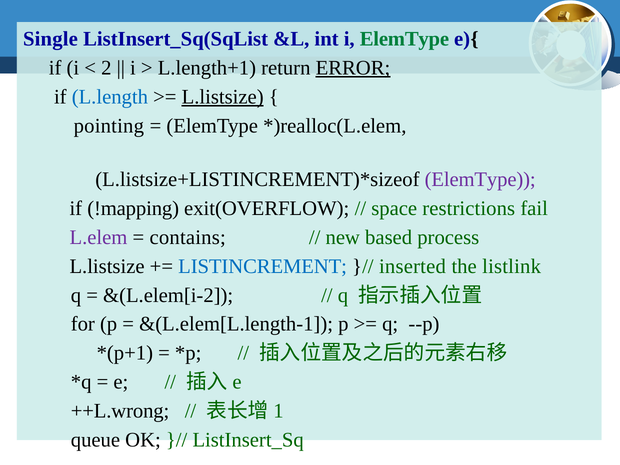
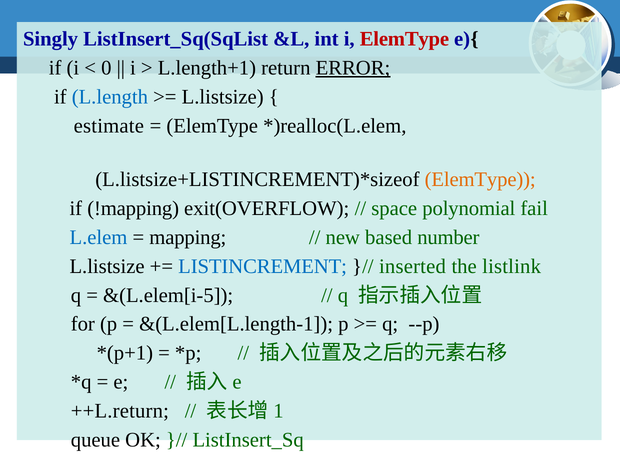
Single: Single -> Singly (51, 39)
ElemType colour: green -> red (404, 39)
2: 2 -> 0 (106, 68)
L.listsize underline: present -> none (223, 97)
pointing: pointing -> estimate (109, 126)
ElemType colour: purple -> orange (480, 180)
restrictions: restrictions -> polynomial (469, 208)
L.elem colour: purple -> blue (98, 237)
contains: contains -> mapping (188, 237)
process: process -> number (448, 237)
&(L.elem[i-2: &(L.elem[i-2 -> &(L.elem[i-5 (168, 295)
++L.wrong: ++L.wrong -> ++L.return (120, 411)
